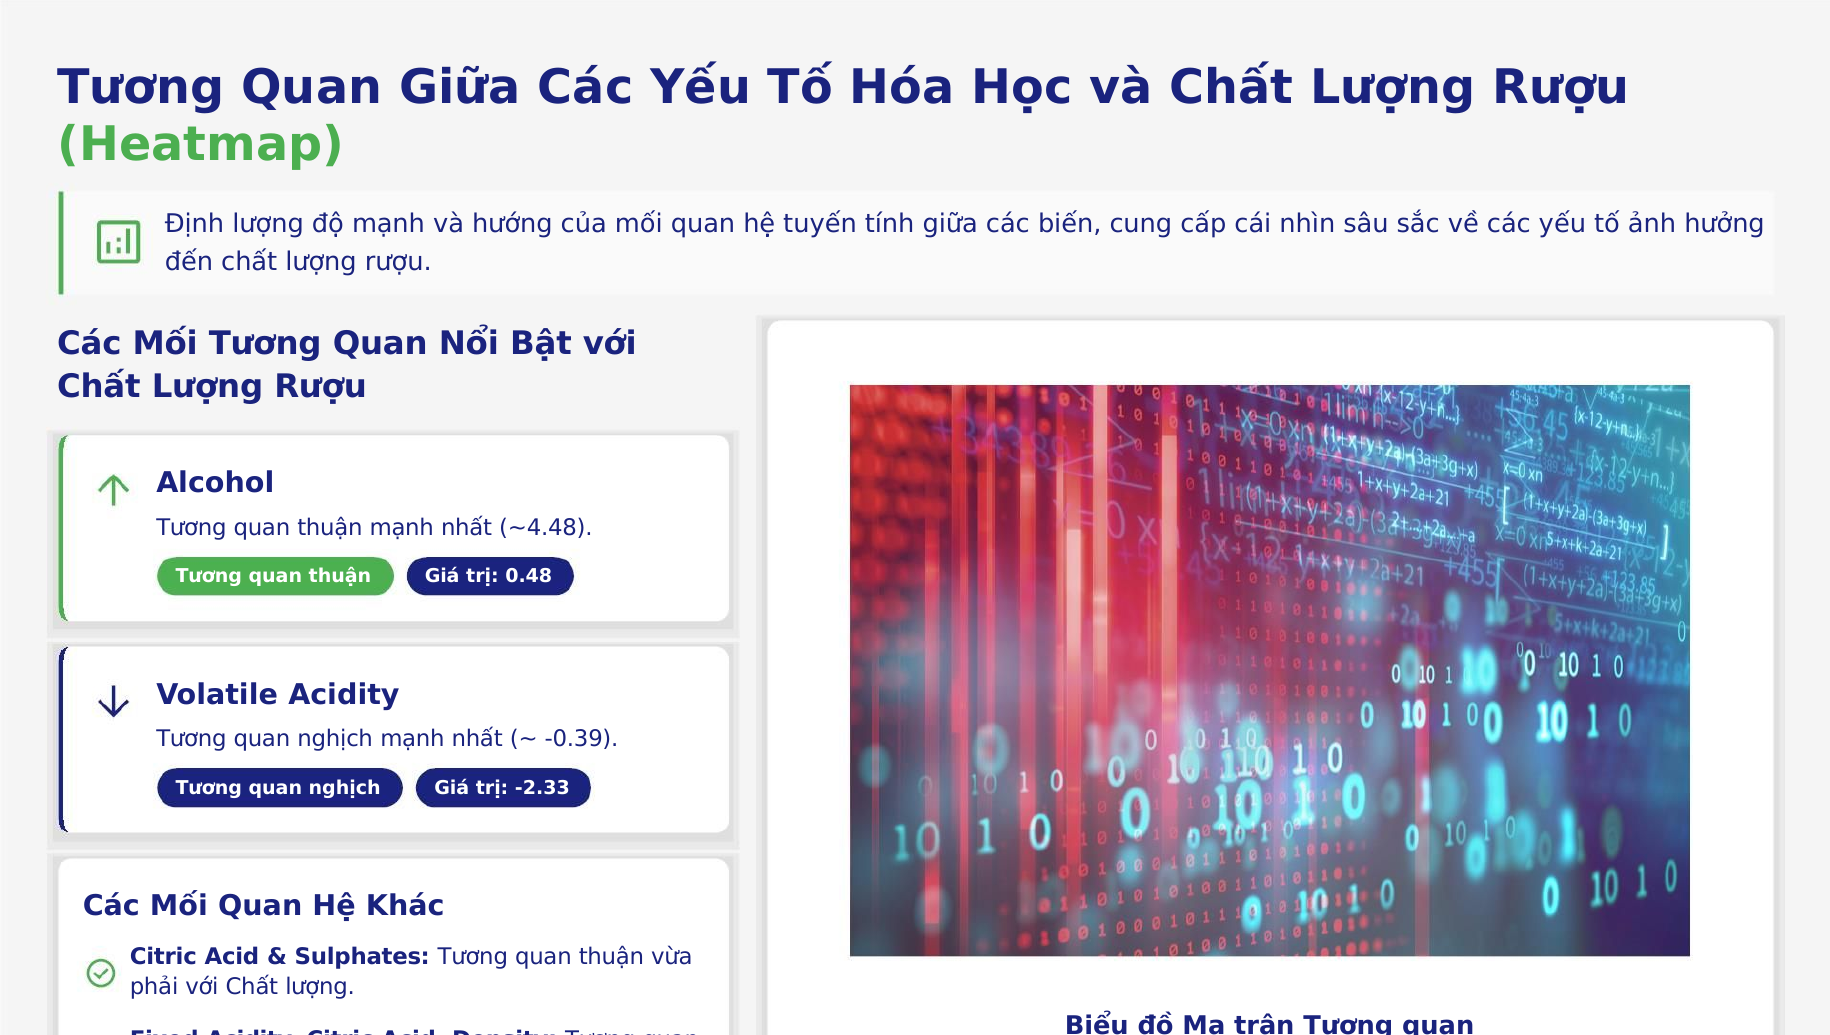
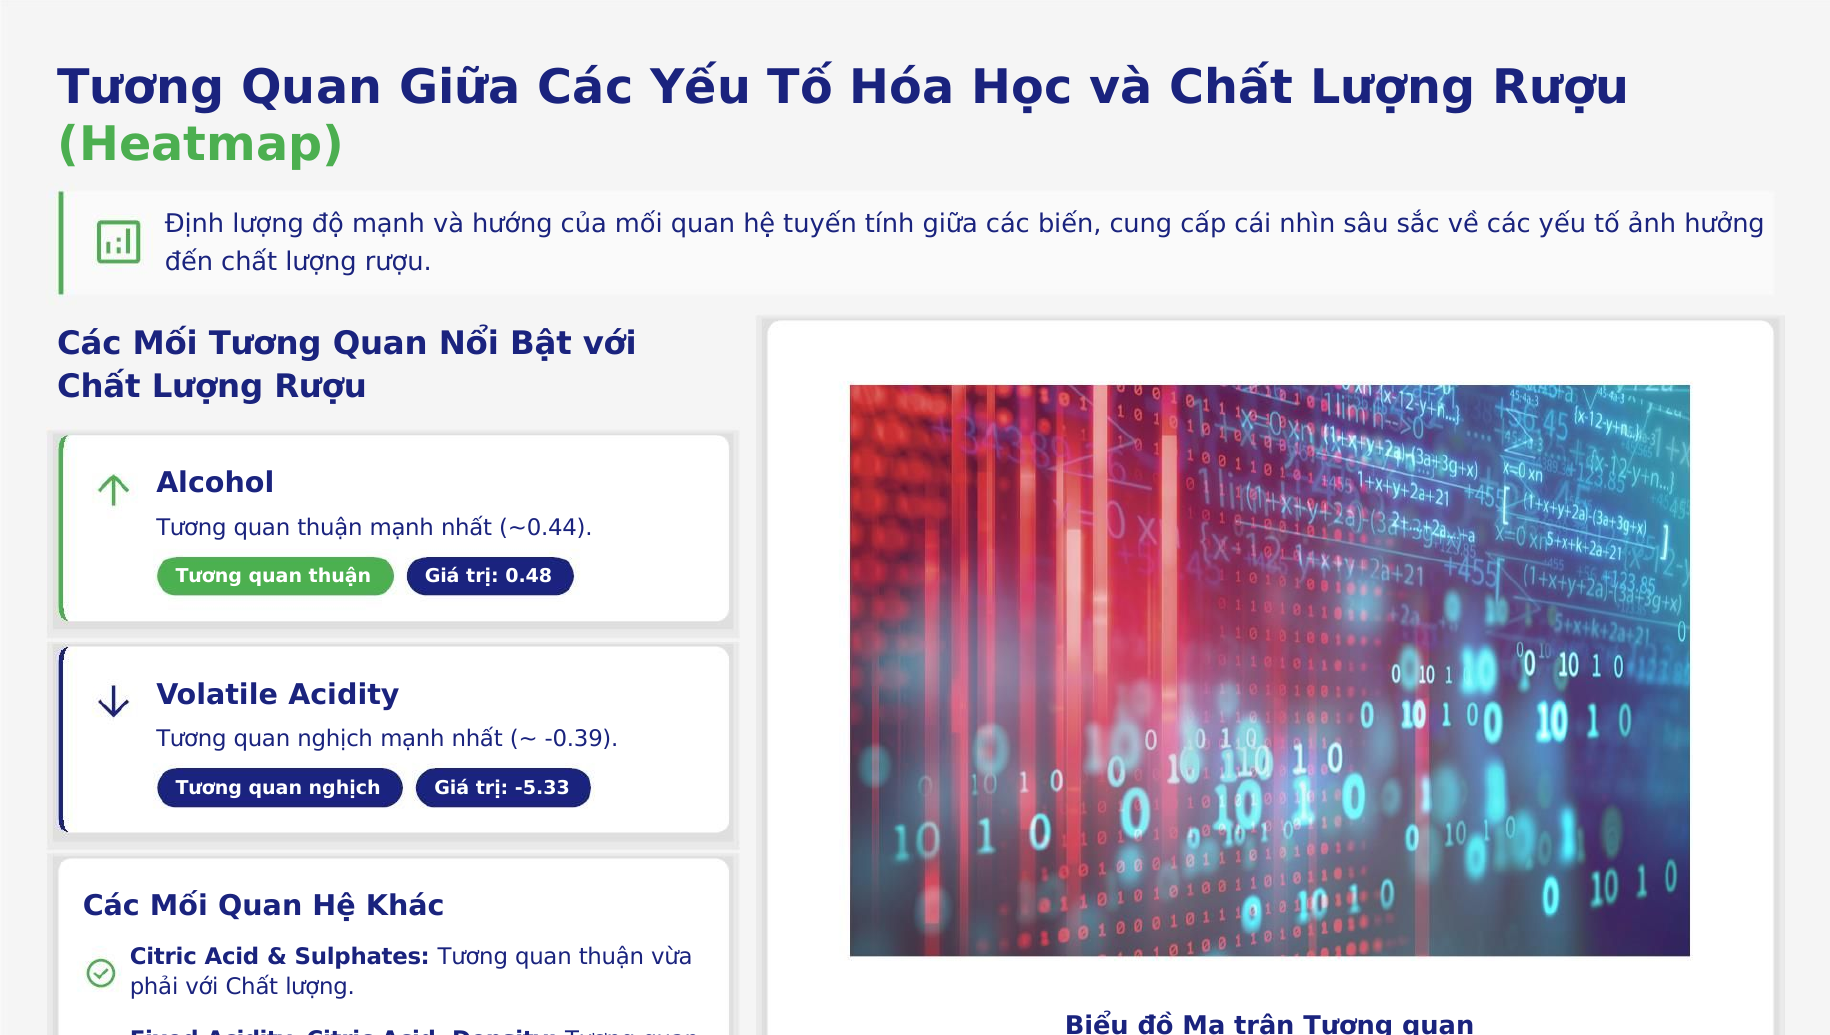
~4.48: ~4.48 -> ~0.44 (546, 528)
-2.33: -2.33 -> -5.33 (542, 788)
